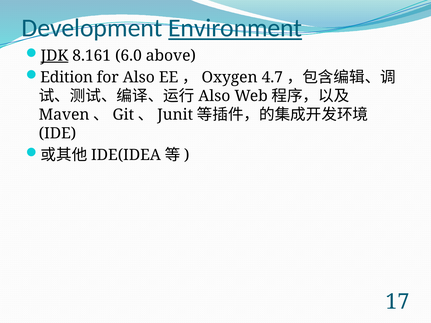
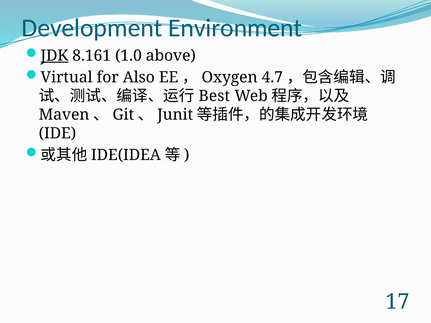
Environment underline: present -> none (235, 28)
6.0: 6.0 -> 1.0 (128, 56)
Edition: Edition -> Virtual (67, 77)
Also: Also -> Best (214, 96)
